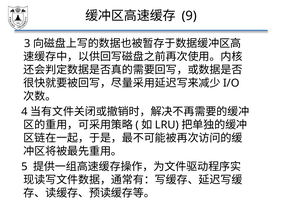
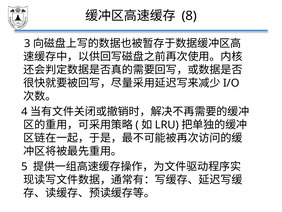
9: 9 -> 8 (189, 16)
